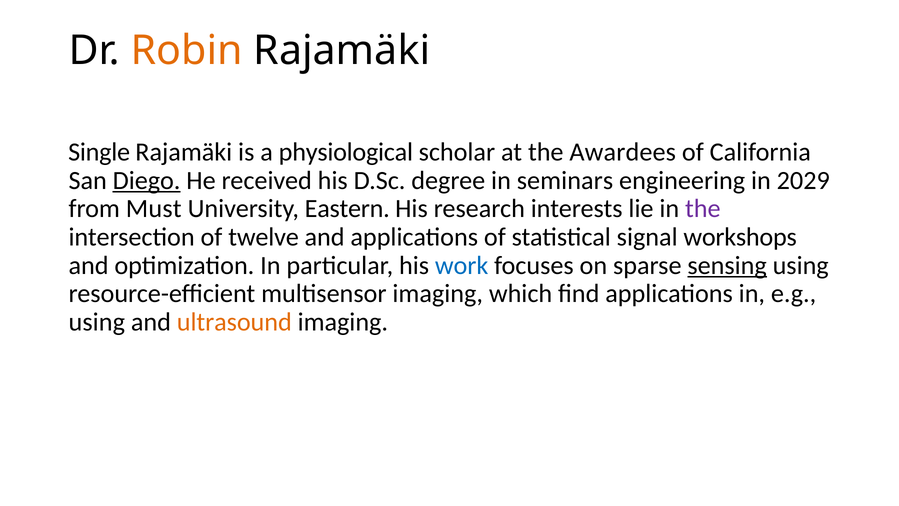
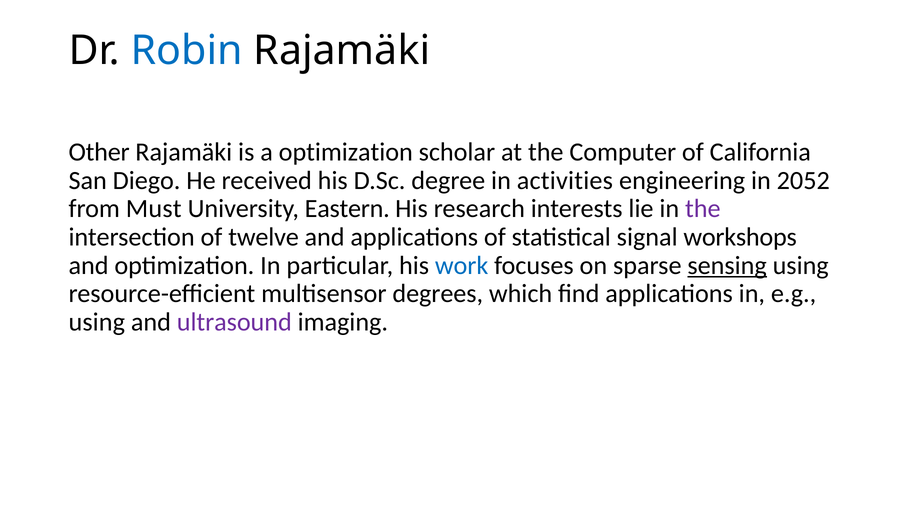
Robin colour: orange -> blue (187, 51)
Single: Single -> Other (99, 152)
a physiological: physiological -> optimization (346, 152)
Awardees: Awardees -> Computer (623, 152)
Diego underline: present -> none (147, 180)
seminars: seminars -> activities (565, 180)
2029: 2029 -> 2052 (803, 180)
multisensor imaging: imaging -> degrees (438, 294)
ultrasound colour: orange -> purple (234, 322)
